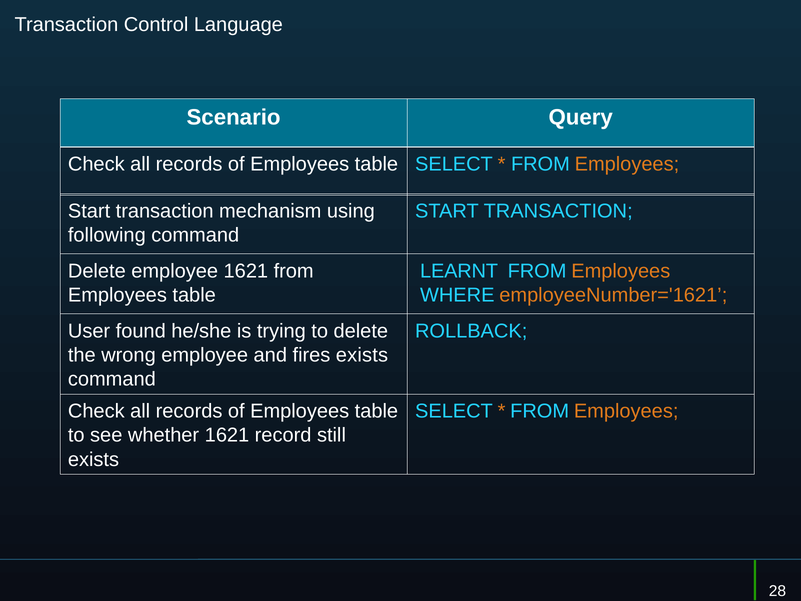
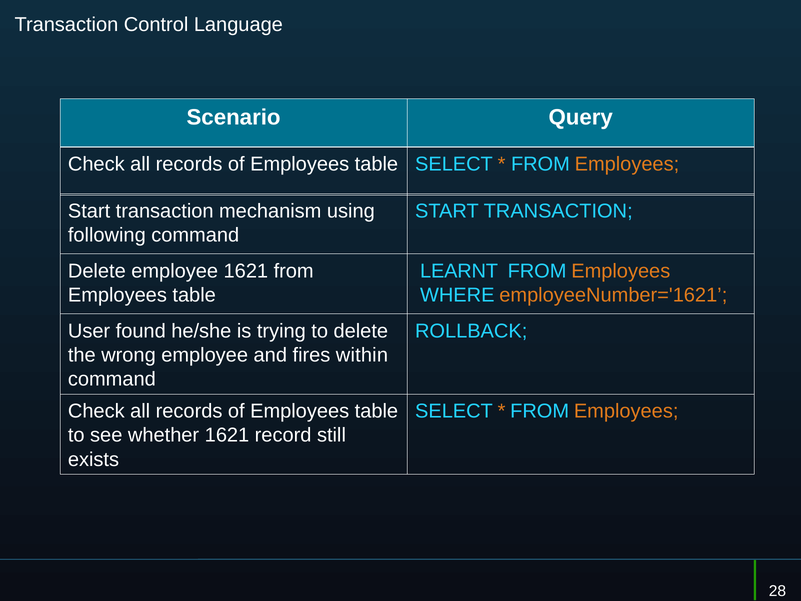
fires exists: exists -> within (362, 355)
